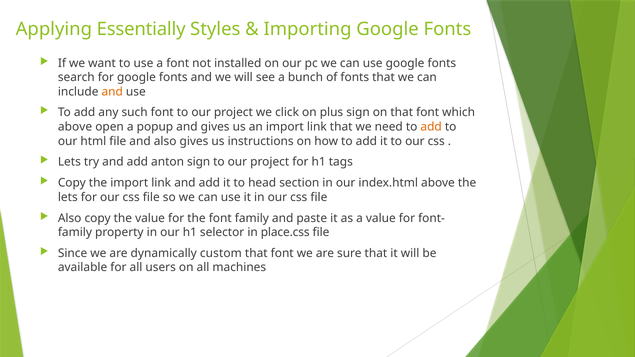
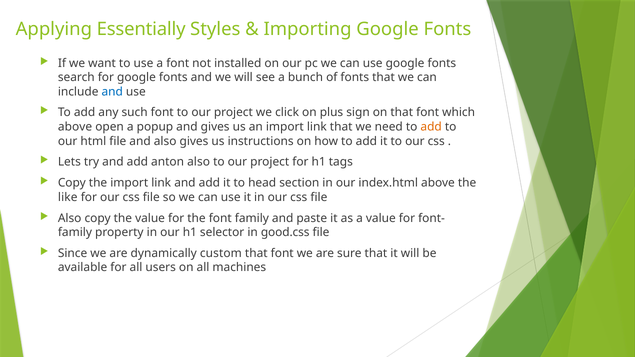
and colour: orange -> blue (112, 92)
anton sign: sign -> also (199, 162)
lets: lets -> like (68, 197)
place.css: place.css -> good.css (285, 232)
